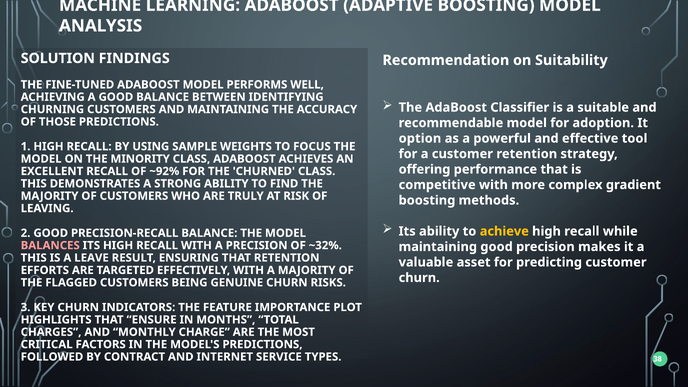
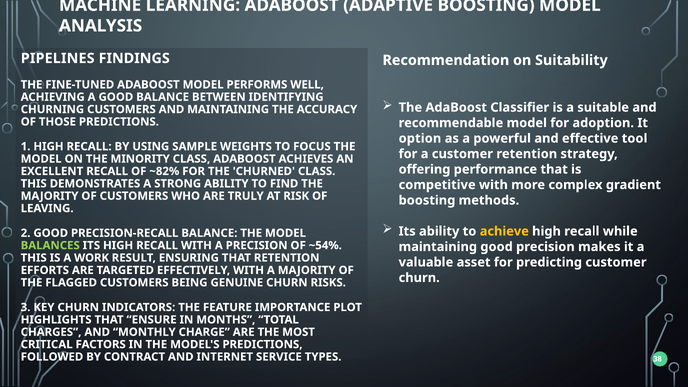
SOLUTION: SOLUTION -> PIPELINES (58, 58)
~92%: ~92% -> ~82% (164, 171)
BALANCES colour: pink -> light green (50, 245)
~32%: ~32% -> ~54% (325, 245)
LEAVE: LEAVE -> WORK (92, 258)
